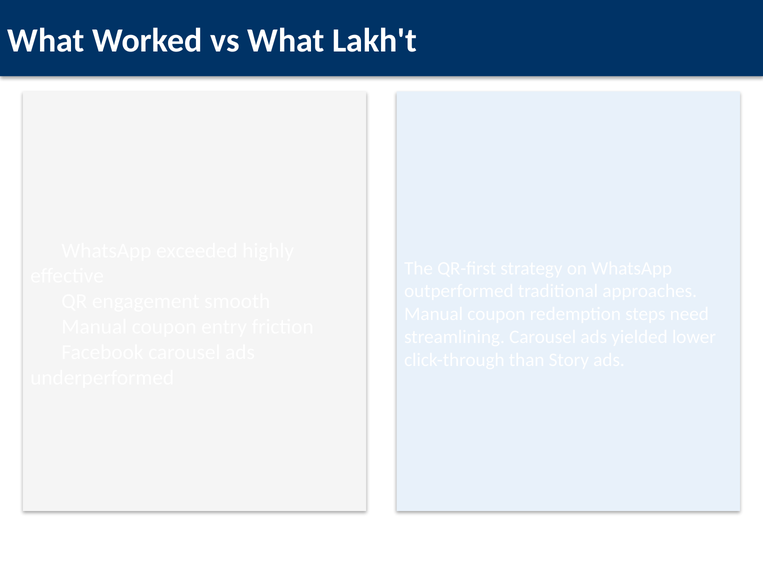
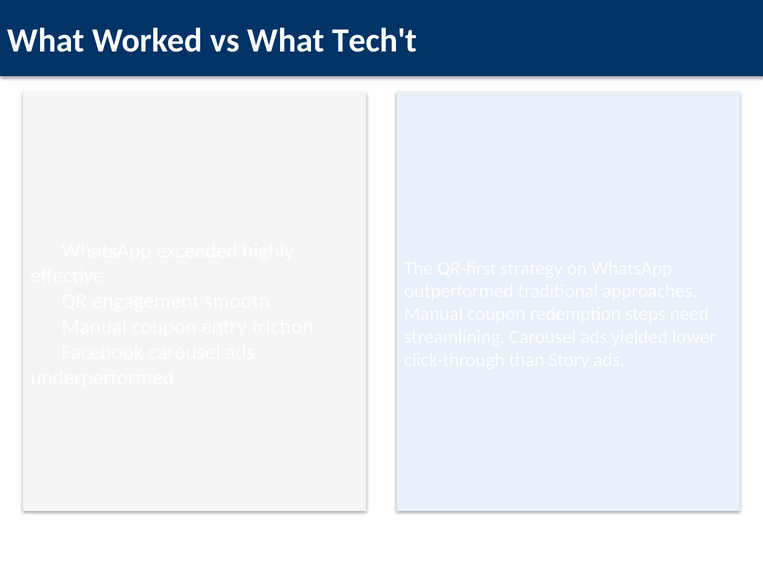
Lakh't: Lakh't -> Tech't (375, 40)
